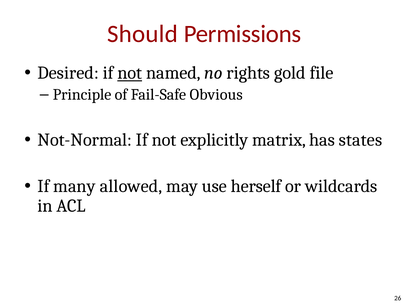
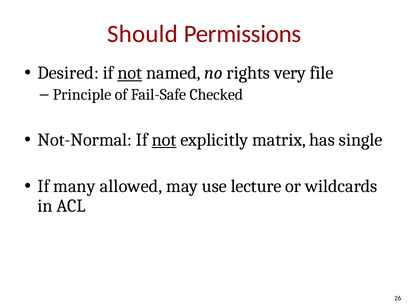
gold: gold -> very (290, 73)
Obvious: Obvious -> Checked (216, 94)
not underline: none -> present (164, 140)
states: states -> single (361, 140)
herself: herself -> lecture (256, 186)
